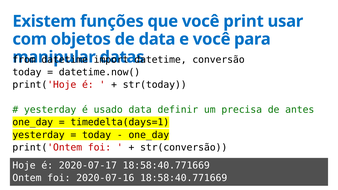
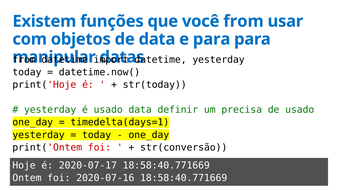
você print: print -> from (243, 21)
e você: você -> para (212, 39)
datetime conversão: conversão -> yesterday (219, 60)
de antes: antes -> usado (300, 110)
